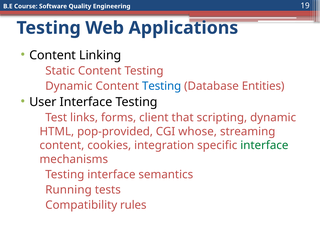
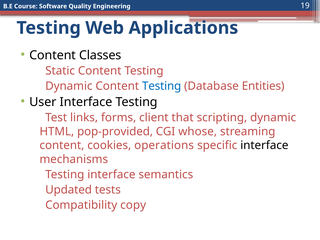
Linking: Linking -> Classes (100, 55)
integration: integration -> operations (164, 145)
interface colour: green -> black (264, 145)
Running: Running -> Updated (69, 190)
rules: rules -> copy (133, 205)
